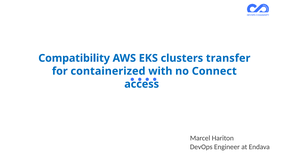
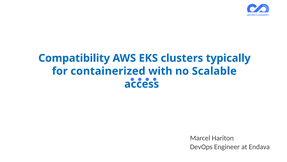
transfer: transfer -> typically (228, 58)
Connect: Connect -> Scalable (214, 71)
